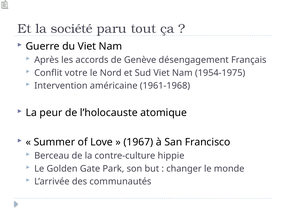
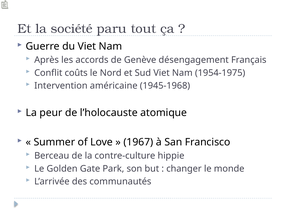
votre: votre -> coûts (76, 73)
1961-1968: 1961-1968 -> 1945-1968 (165, 86)
